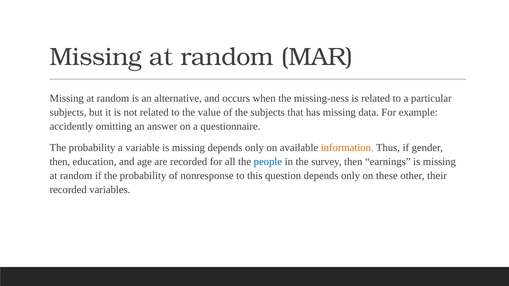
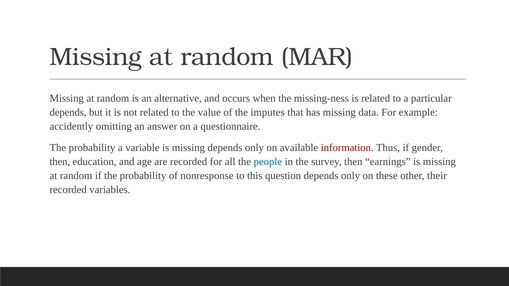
subjects: subjects -> depends (68, 112)
the subjects: subjects -> imputes (268, 112)
information colour: orange -> red (347, 148)
